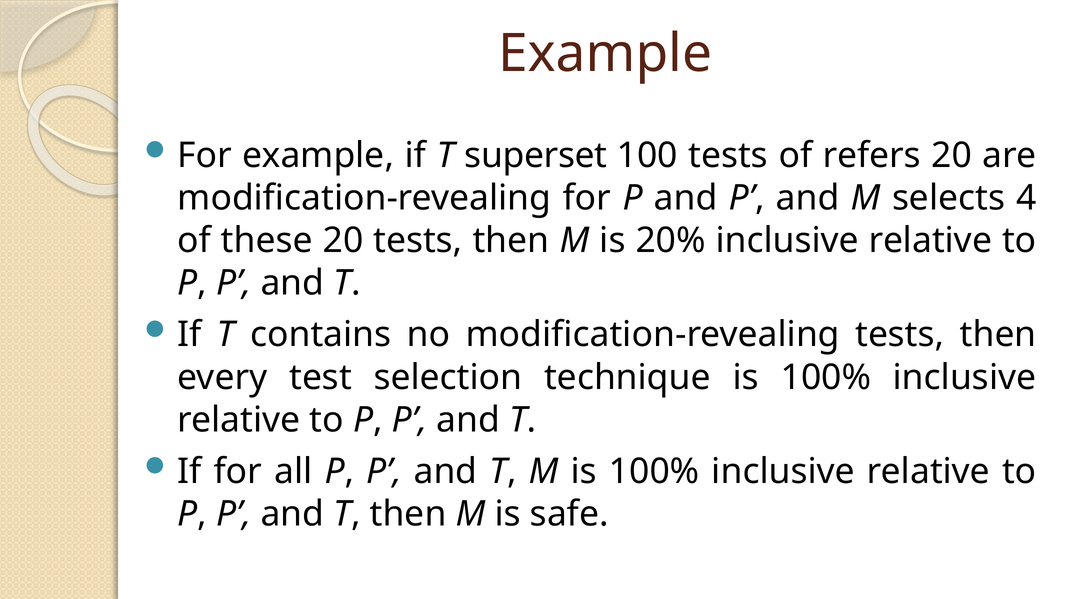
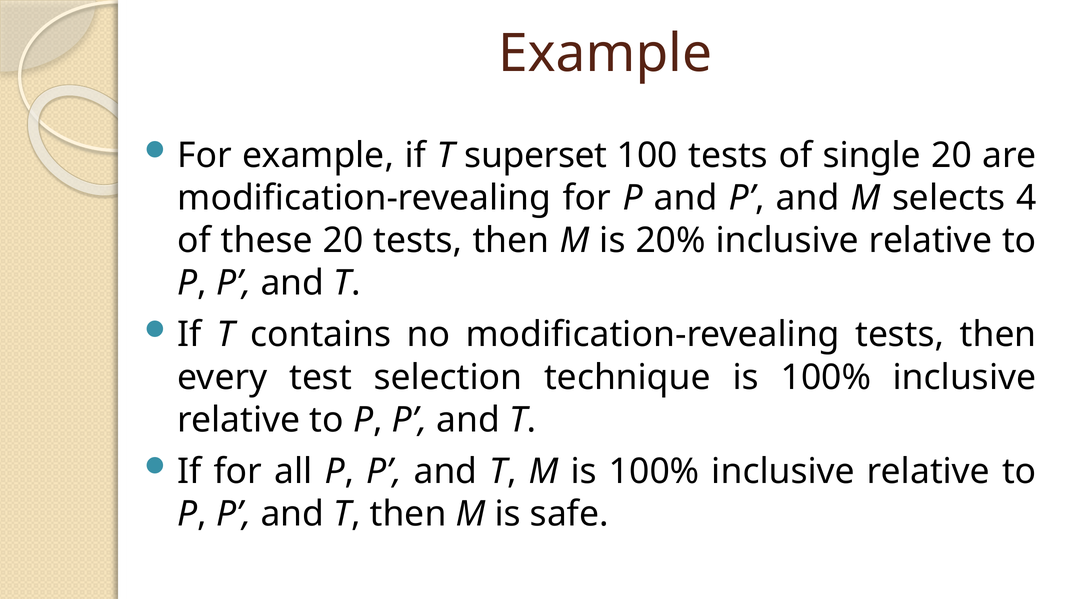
refers: refers -> single (872, 155)
